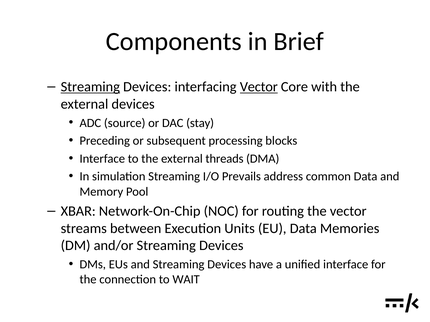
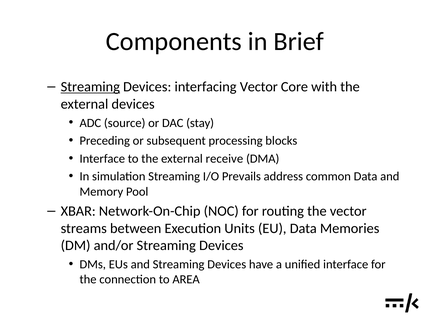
Vector underline: present -> none (259, 87)
threads: threads -> receive (224, 159)
WAIT: WAIT -> AREA (186, 280)
